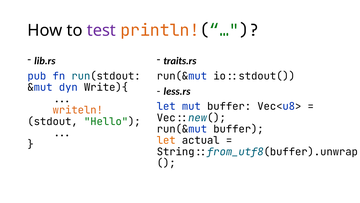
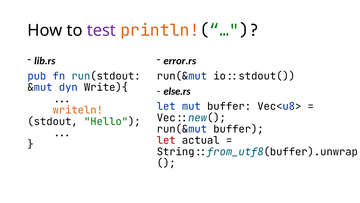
traits.rs: traits.rs -> error.rs (180, 61)
less.rs: less.rs -> else.rs (177, 91)
let colour: orange -> red (166, 140)
